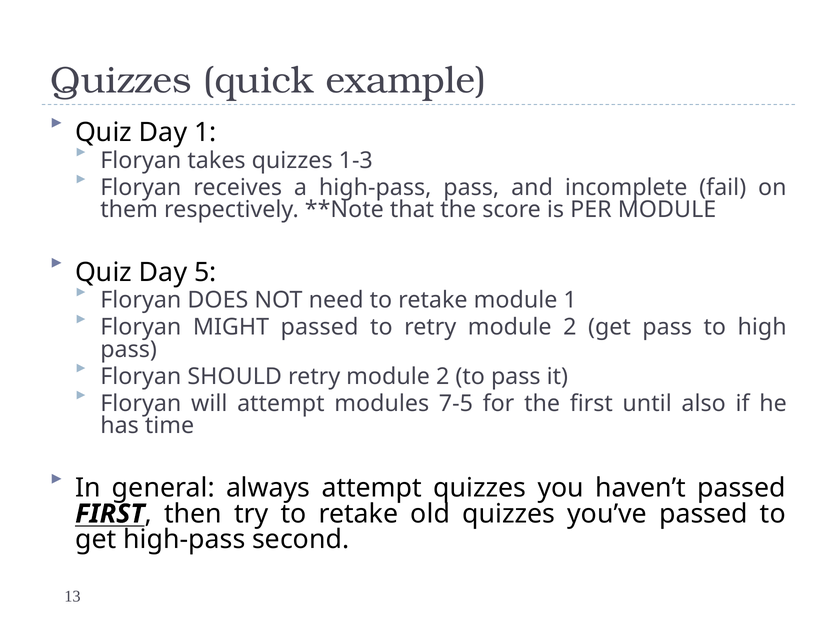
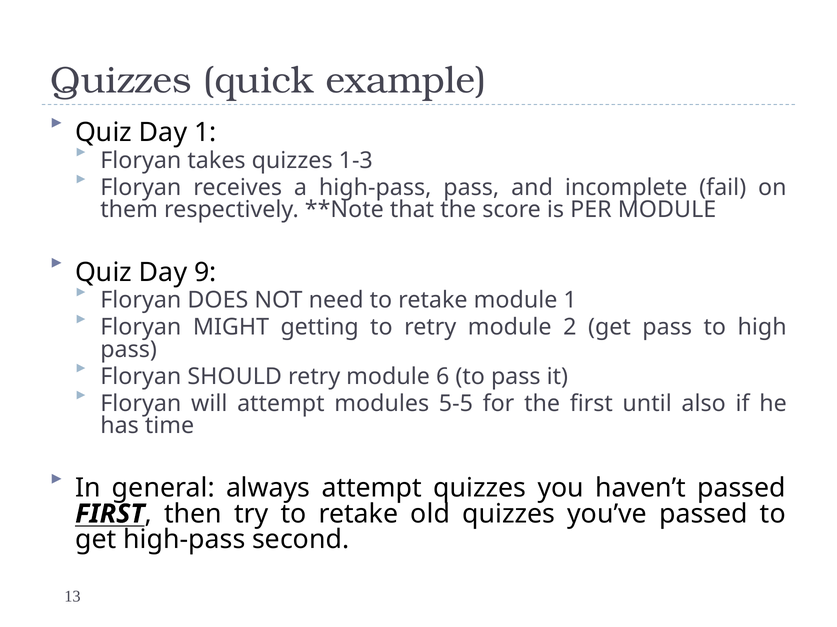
5: 5 -> 9 (205, 273)
MIGHT passed: passed -> getting (320, 328)
SHOULD retry module 2: 2 -> 6 (443, 377)
7-5: 7-5 -> 5-5 (456, 404)
